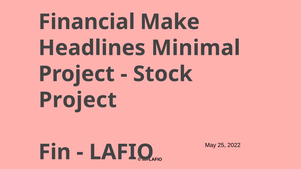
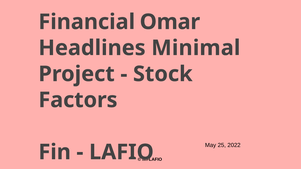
Make: Make -> Omar (170, 22)
Project: Project -> Factors (78, 100)
